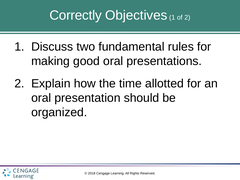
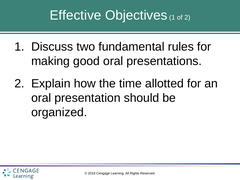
Correctly: Correctly -> Effective (76, 15)
